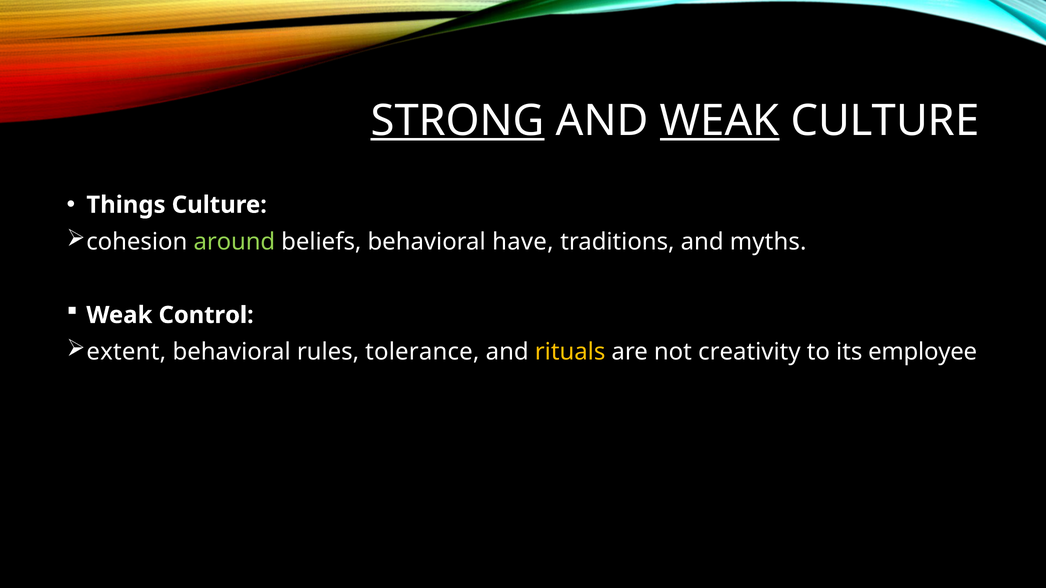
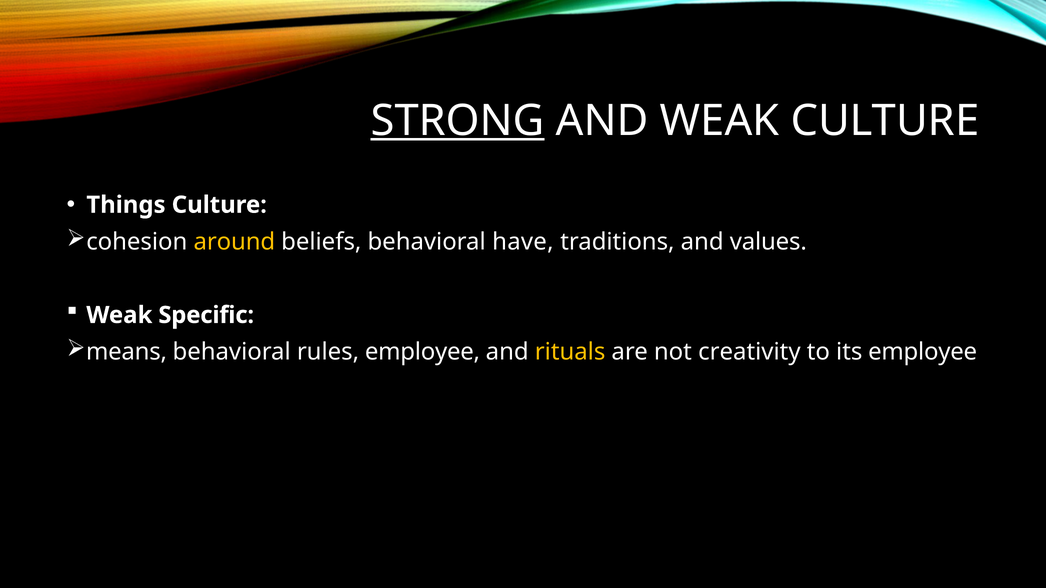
WEAK underline: present -> none (720, 121)
around colour: light green -> yellow (234, 242)
myths: myths -> values (768, 242)
Control: Control -> Specific (206, 315)
extent: extent -> means (126, 352)
rules tolerance: tolerance -> employee (422, 352)
